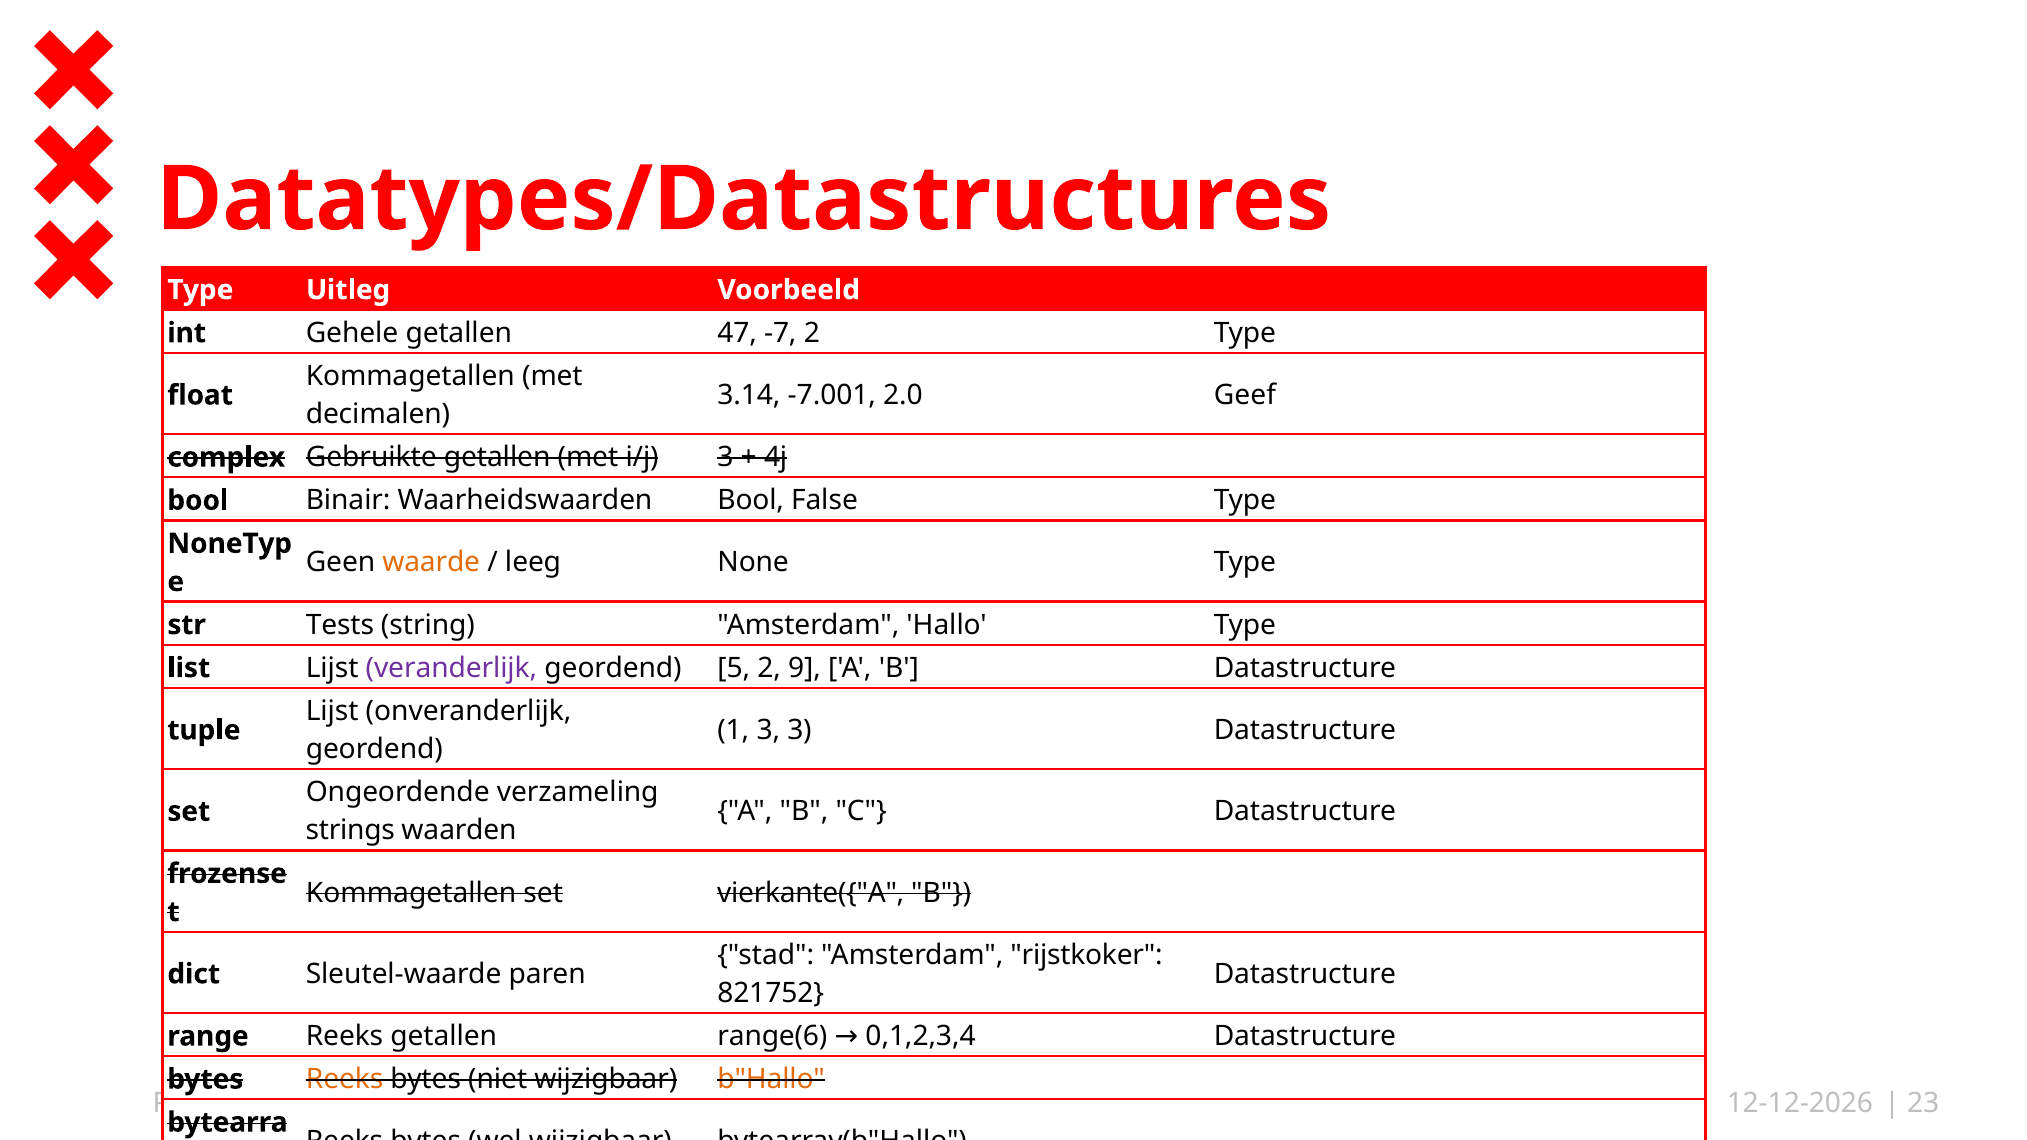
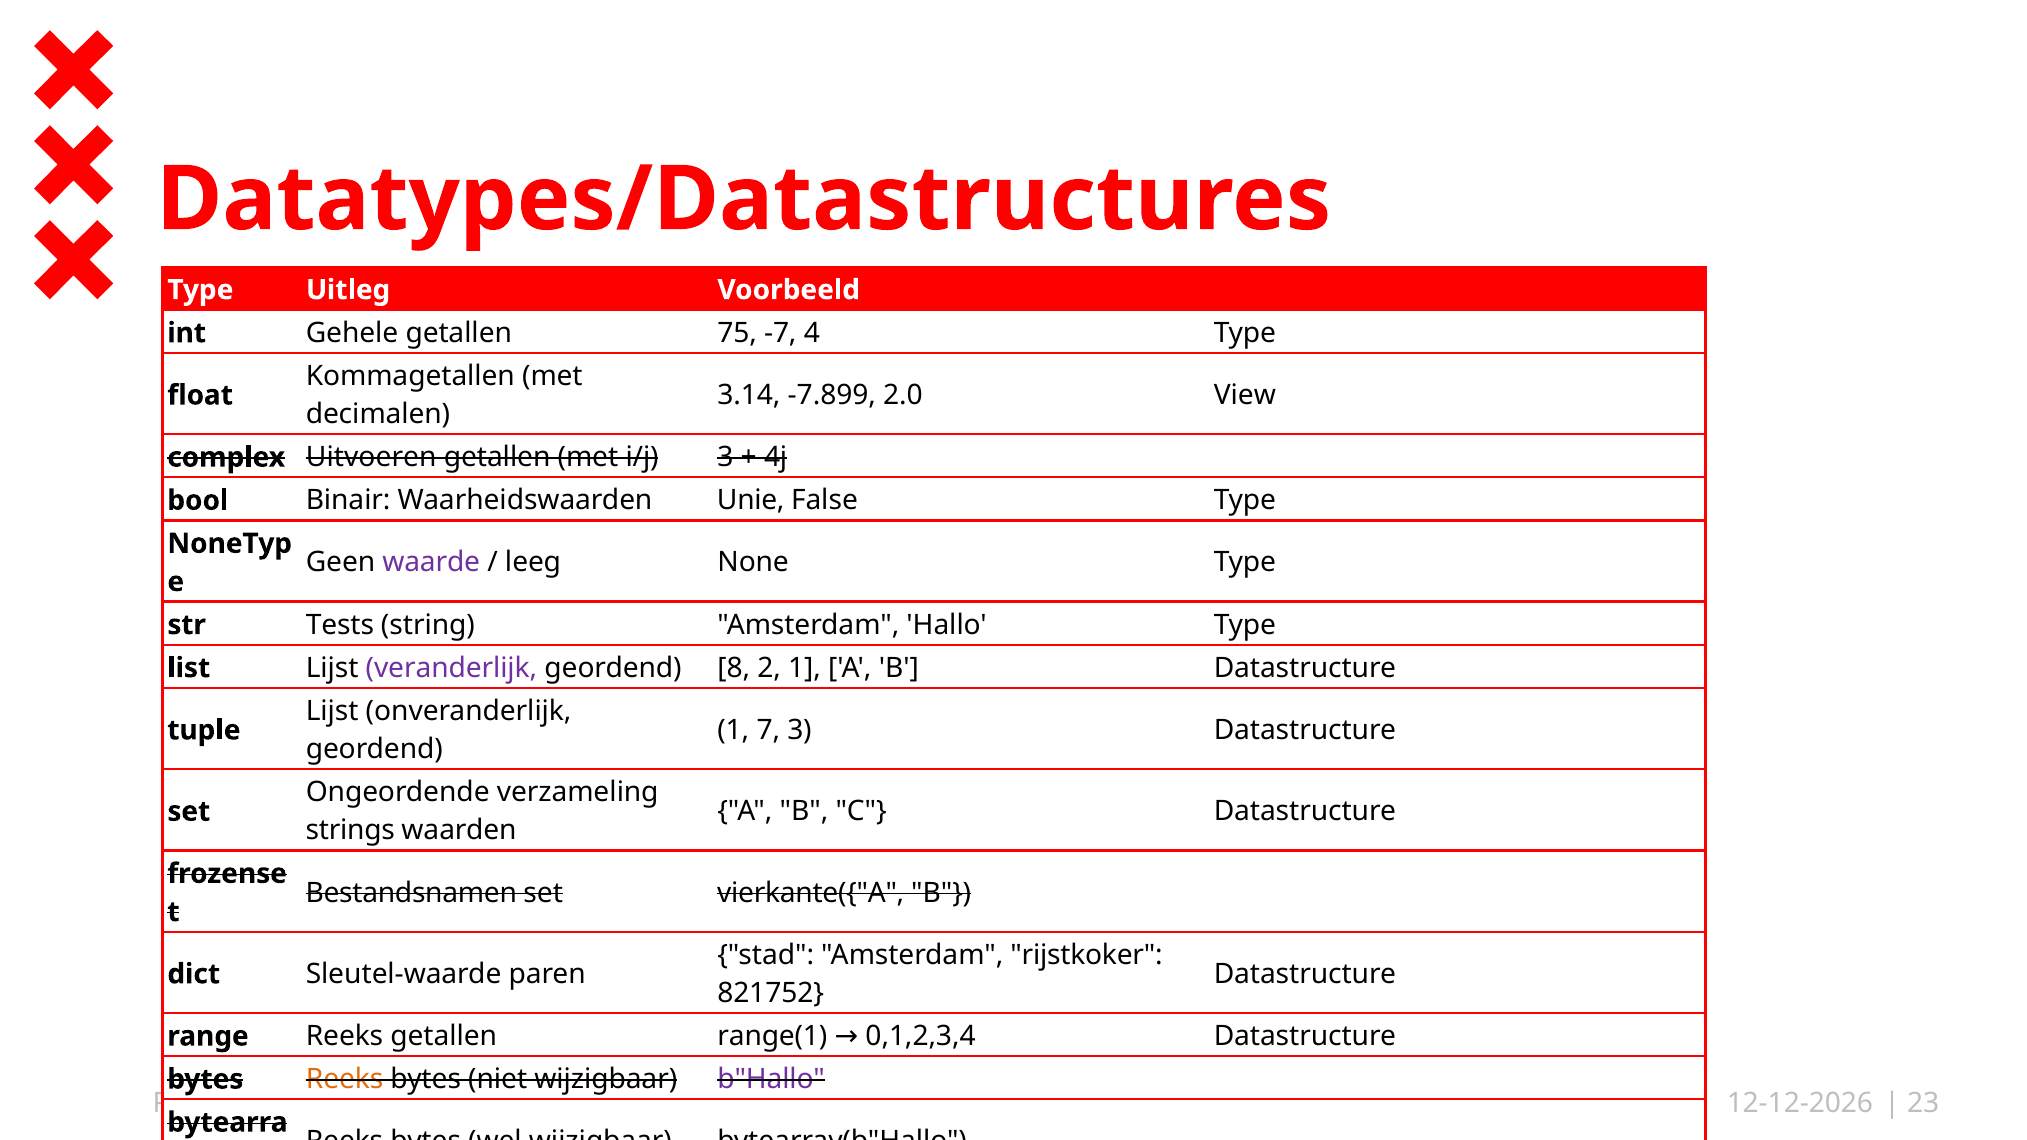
47: 47 -> 75 (737, 333)
-7 2: 2 -> 4 (812, 333)
-7.001: -7.001 -> -7.899 (832, 395)
2.0 Geef: Geef -> View (1245, 395)
Gebruikte: Gebruikte -> Uitvoeren (371, 457)
Waarheidswaarden Bool: Bool -> Unie (751, 501)
waarde colour: orange -> purple (431, 563)
5: 5 -> 8 (734, 668)
2 9: 9 -> 1 (804, 668)
1 3: 3 -> 7 (768, 730)
Kommagetallen: Kommagetallen -> Bestandsnamen (411, 893)
range(6: range(6 -> range(1 (772, 1036)
b"Hallo colour: orange -> purple (771, 1080)
